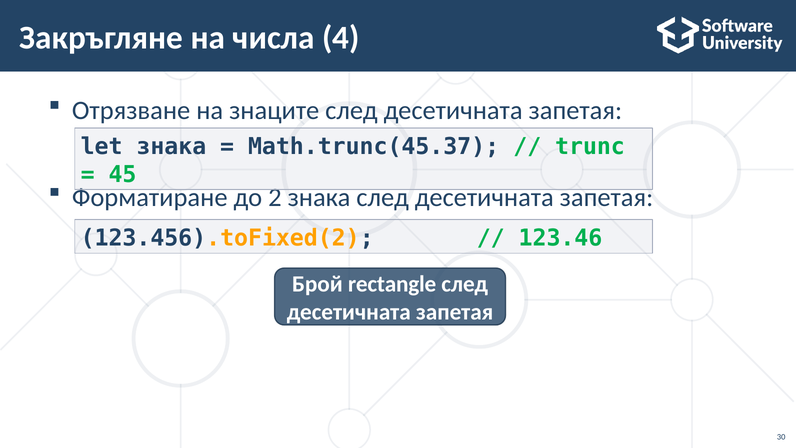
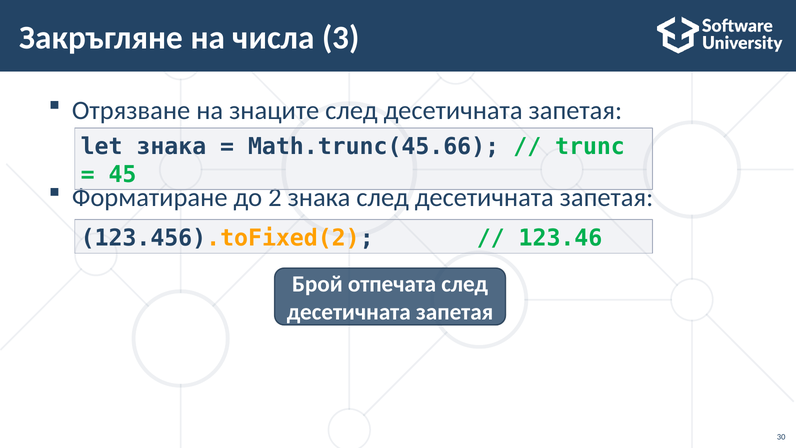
4: 4 -> 3 (341, 38)
Math.trunc(45.37: Math.trunc(45.37 -> Math.trunc(45.66 (374, 146)
rectangle: rectangle -> отпечата (392, 284)
